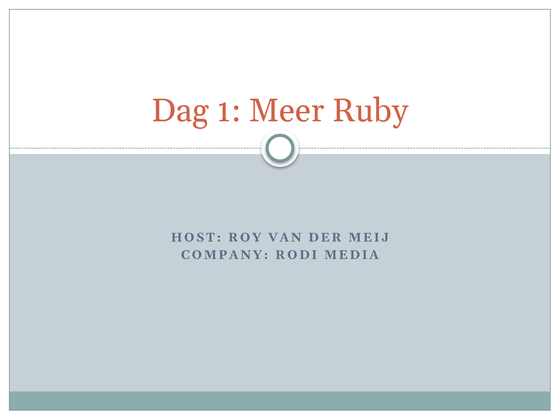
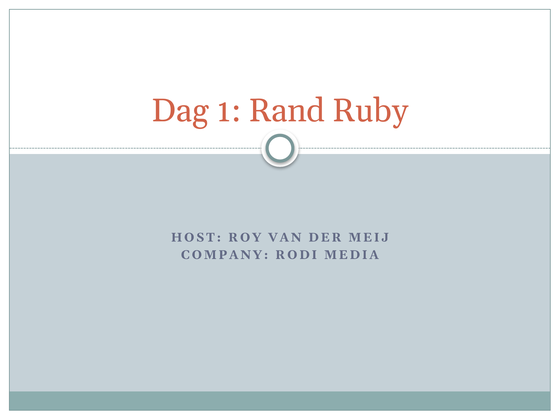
Meer: Meer -> Rand (287, 111)
